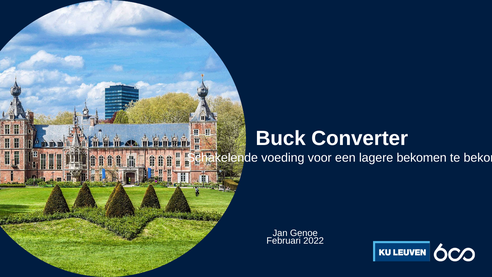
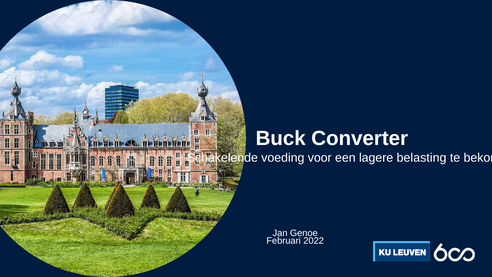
lagere bekomen: bekomen -> belasting (422, 158)
